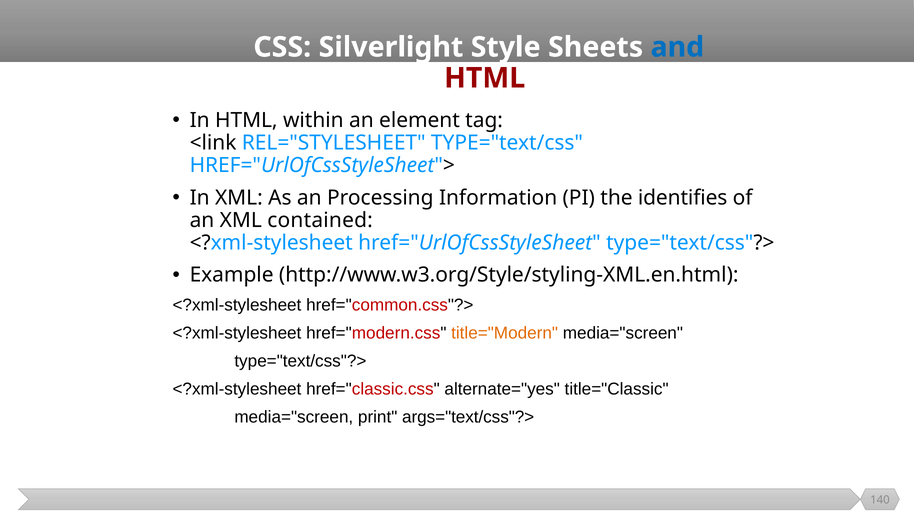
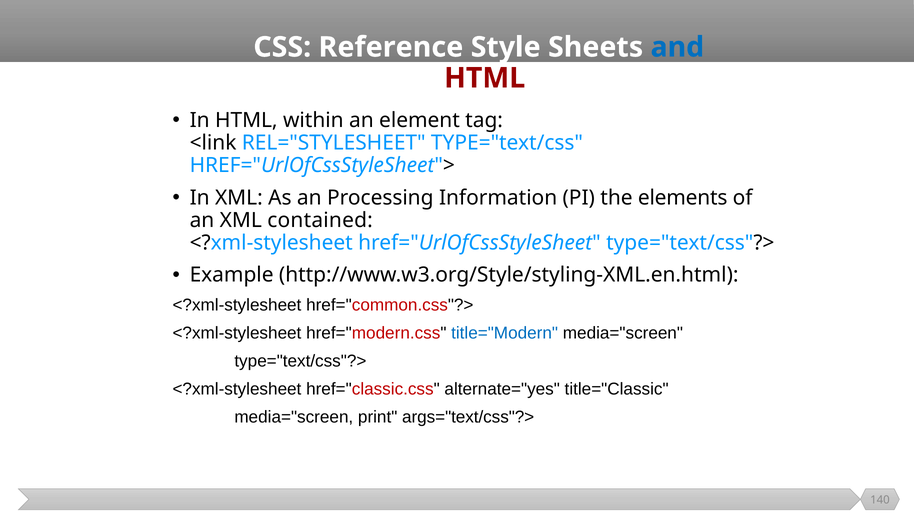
Silverlight: Silverlight -> Reference (391, 47)
identifies: identifies -> elements (683, 198)
title="Modern colour: orange -> blue (505, 333)
